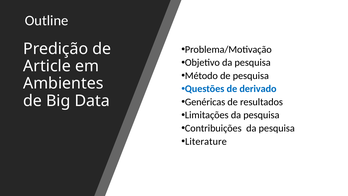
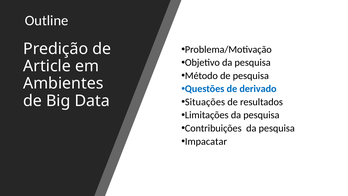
Genéricas: Genéricas -> Situações (205, 102)
Literature: Literature -> Impacatar (206, 141)
